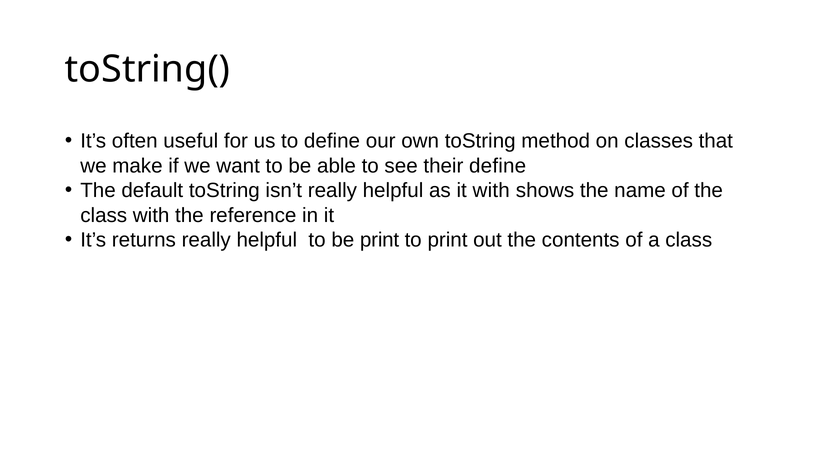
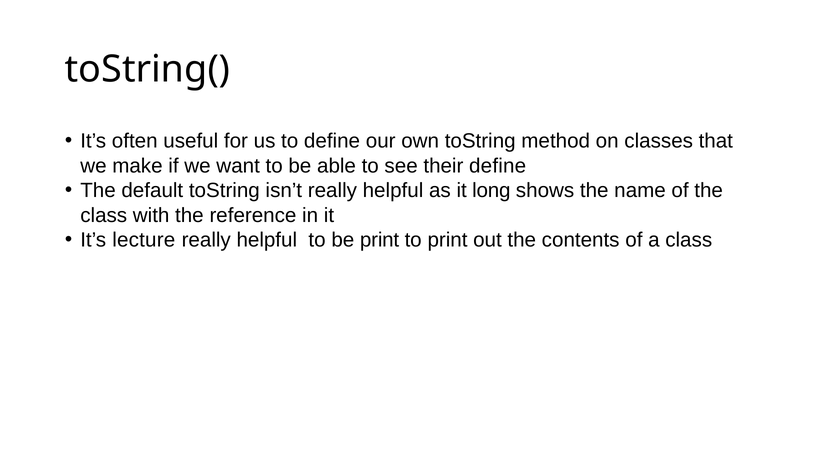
it with: with -> long (491, 191)
returns: returns -> lecture (144, 240)
